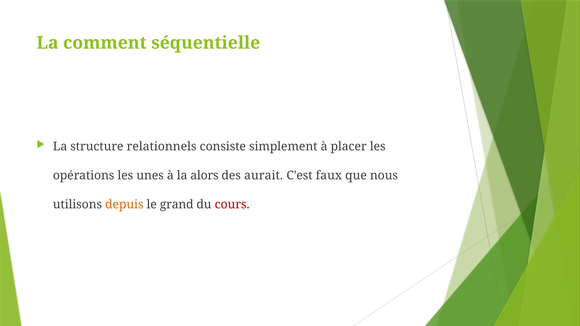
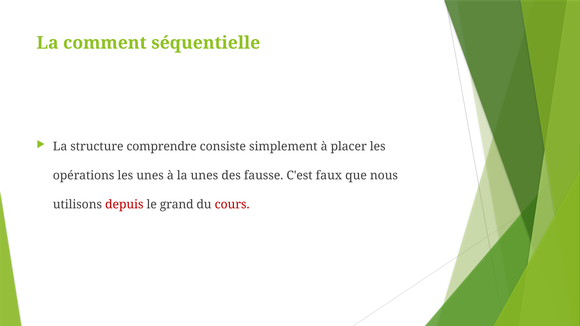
relationnels: relationnels -> comprendre (162, 147)
la alors: alors -> unes (204, 176)
aurait: aurait -> fausse (264, 176)
depuis colour: orange -> red (124, 205)
